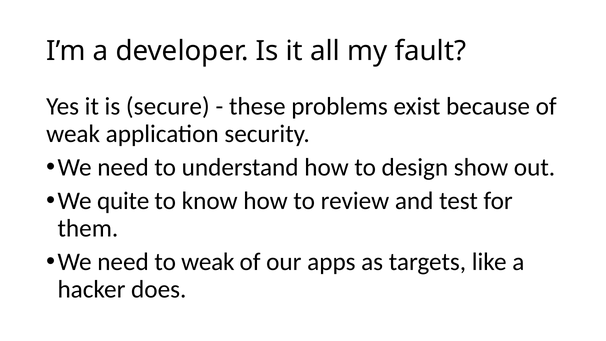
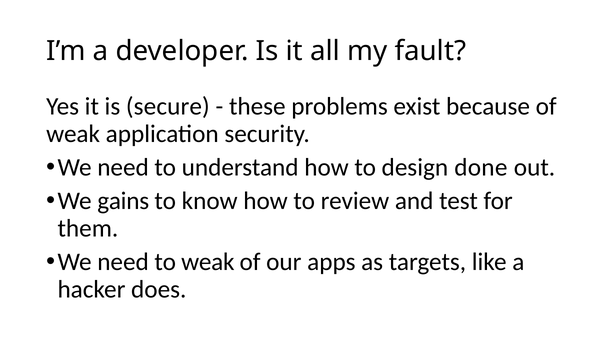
show: show -> done (481, 167)
quite: quite -> gains (123, 201)
